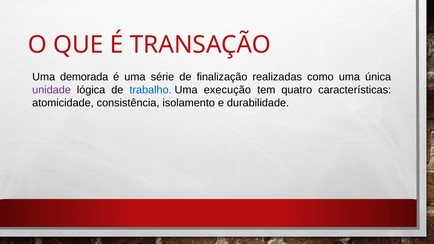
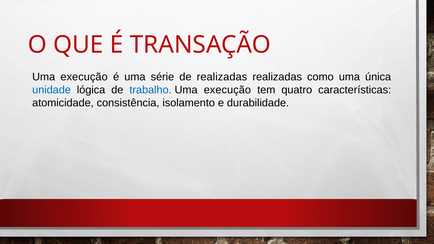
demorada: demorada -> execução (84, 77)
de finalização: finalização -> realizadas (222, 77)
unidade colour: purple -> blue (52, 90)
